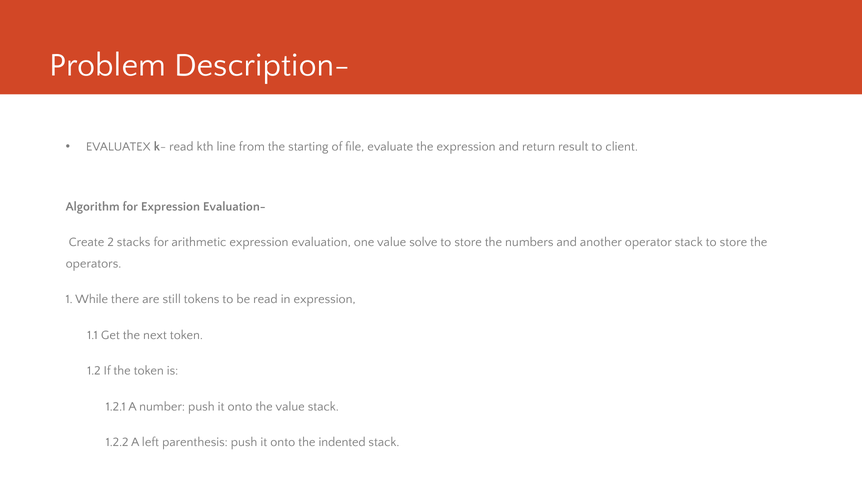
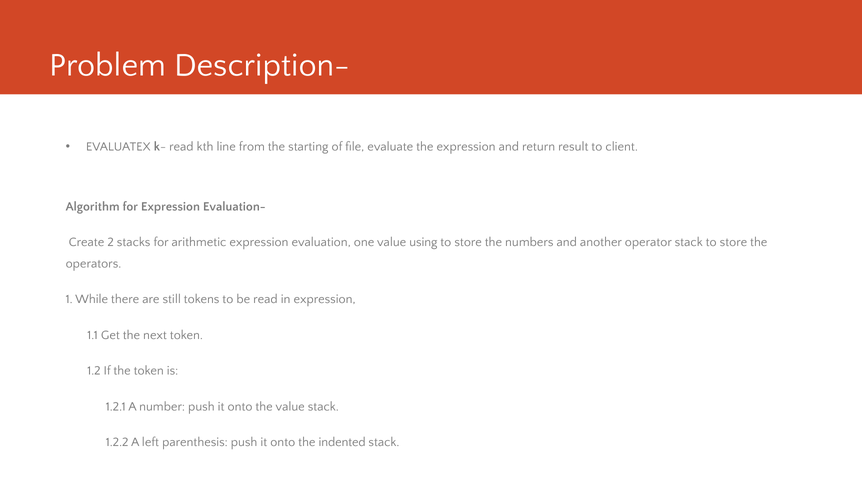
solve: solve -> using (423, 242)
